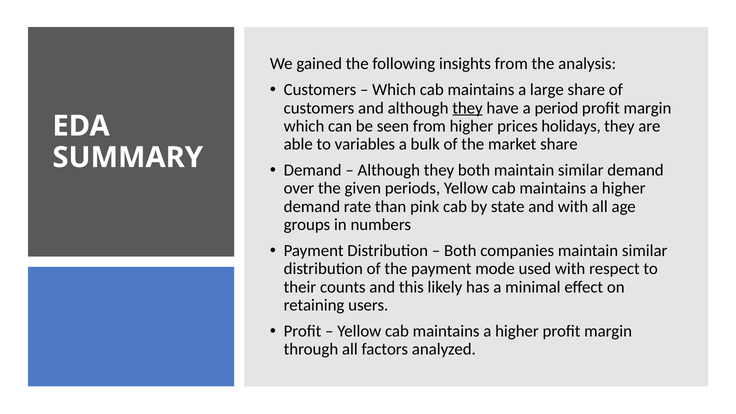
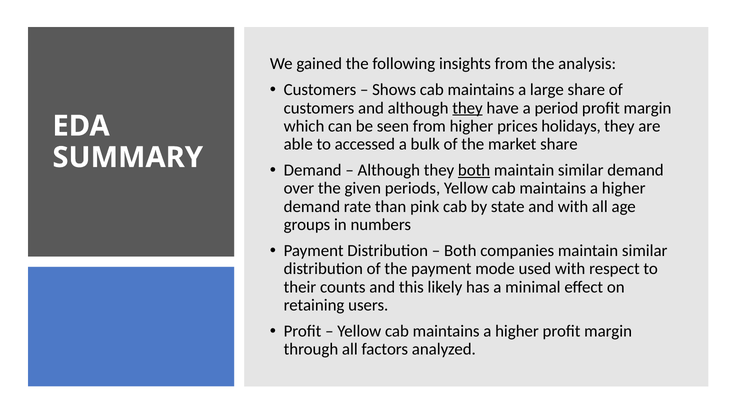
Which: Which -> Shows (394, 90)
variables: variables -> accessed (365, 144)
both underline: none -> present (474, 170)
